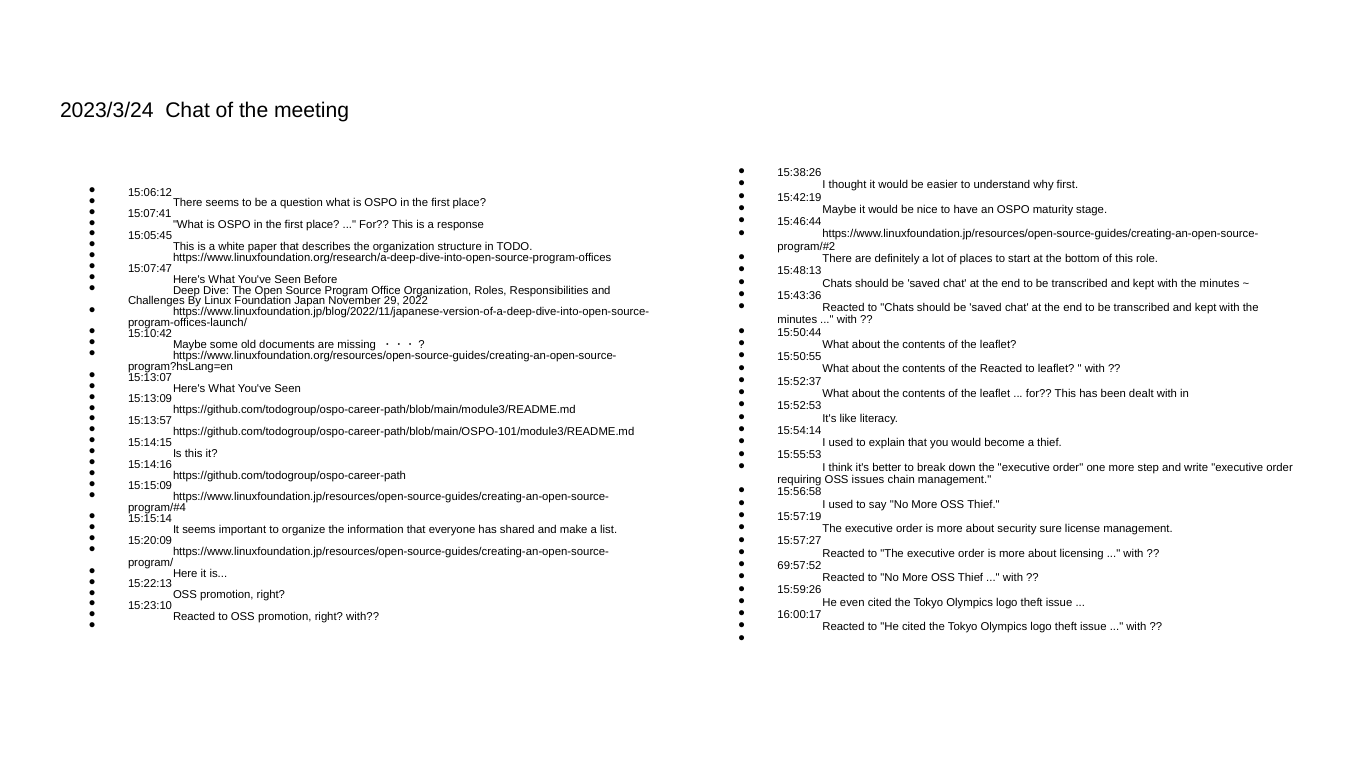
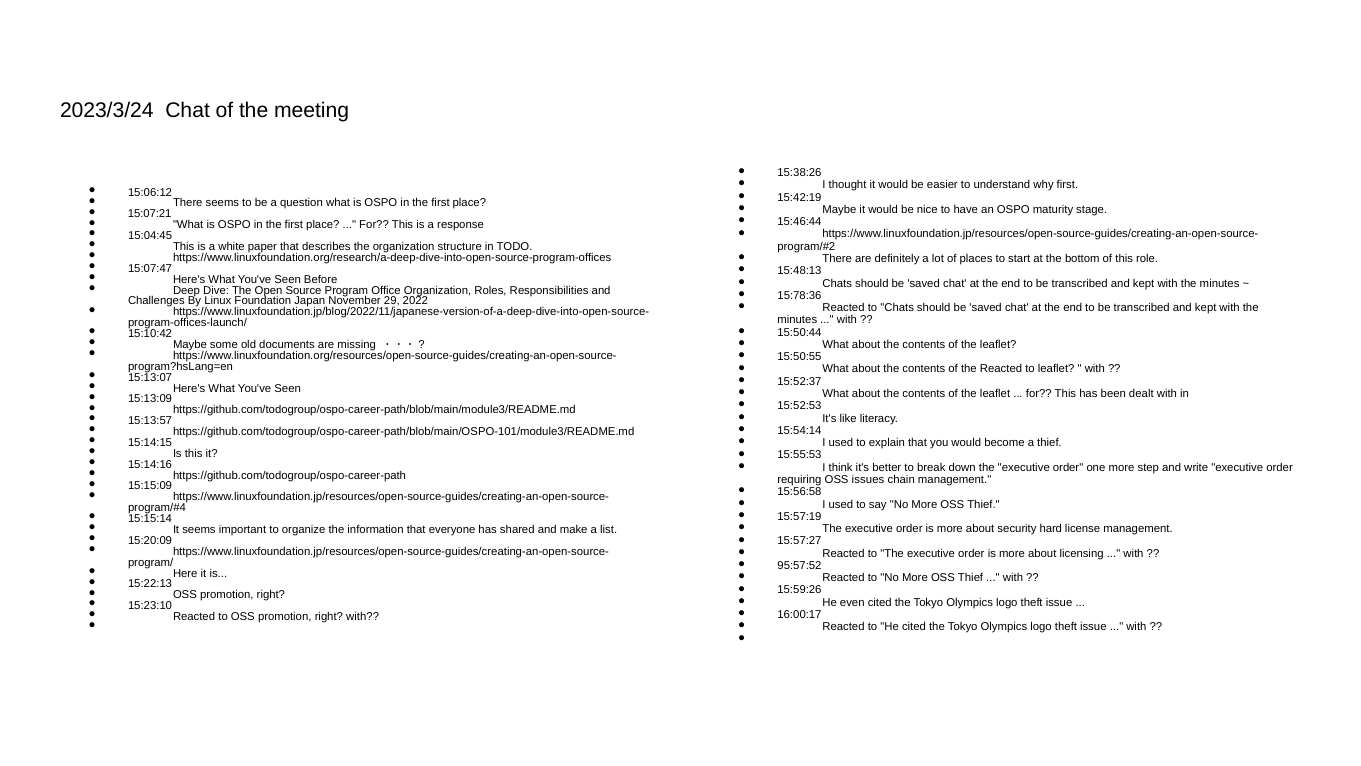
15:07:41: 15:07:41 -> 15:07:21 (150, 214)
15:05:45: 15:05:45 -> 15:04:45 (150, 236)
15:43:36: 15:43:36 -> 15:78:36 (799, 295)
sure: sure -> hard (1051, 529)
69:57:52: 69:57:52 -> 95:57:52 (799, 565)
